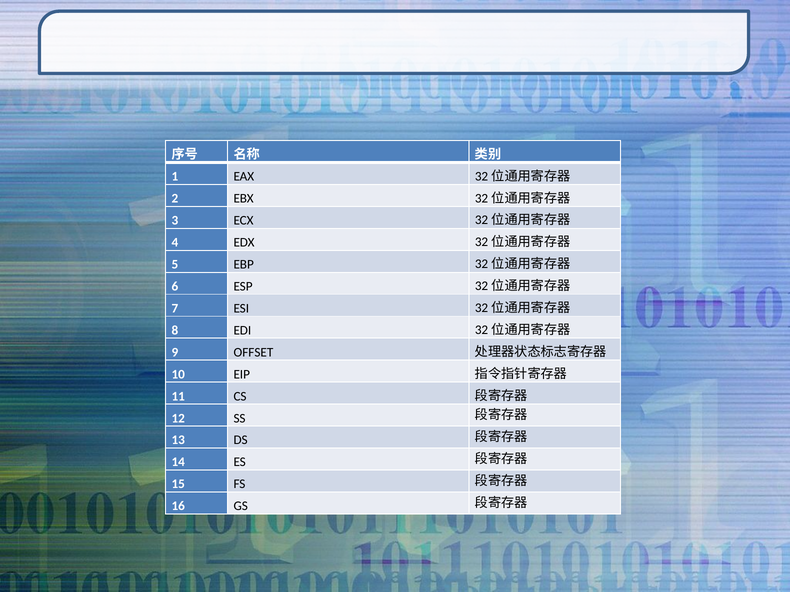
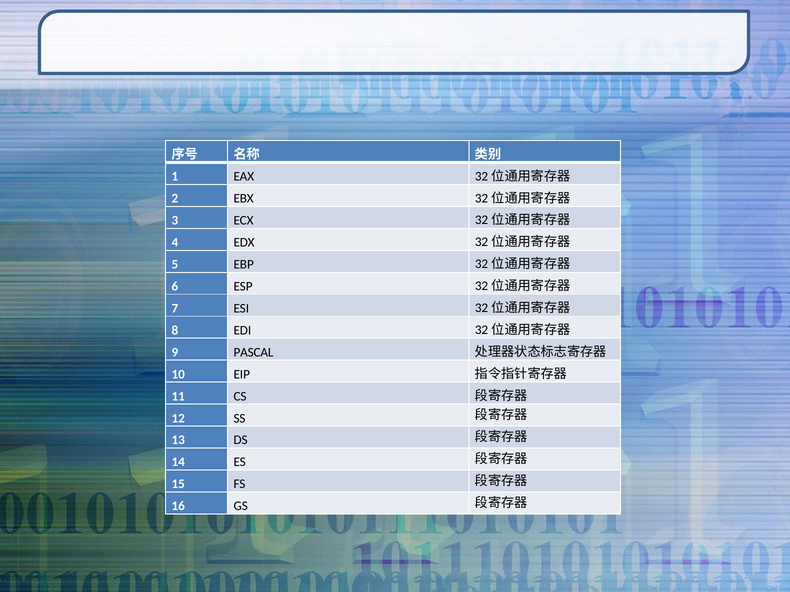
OFFSET: OFFSET -> PASCAL (253, 353)
